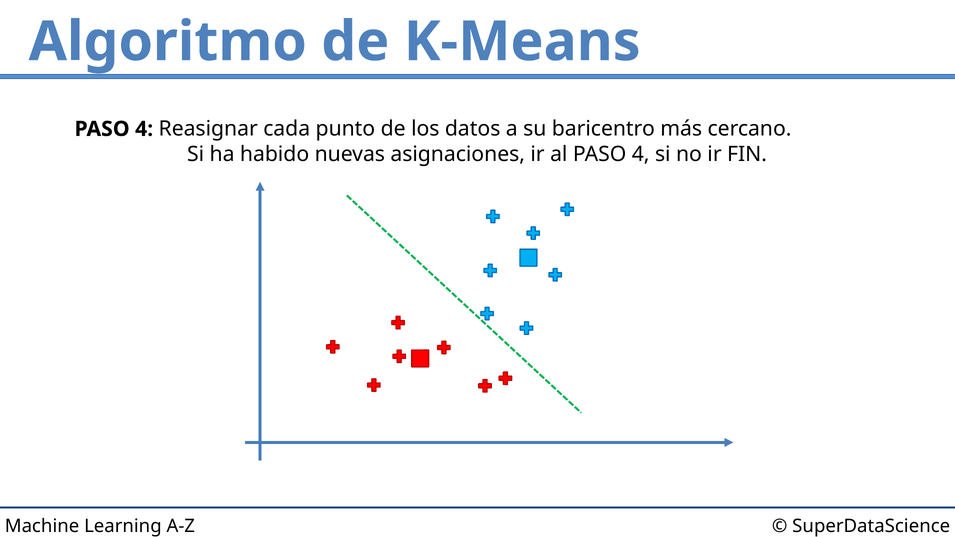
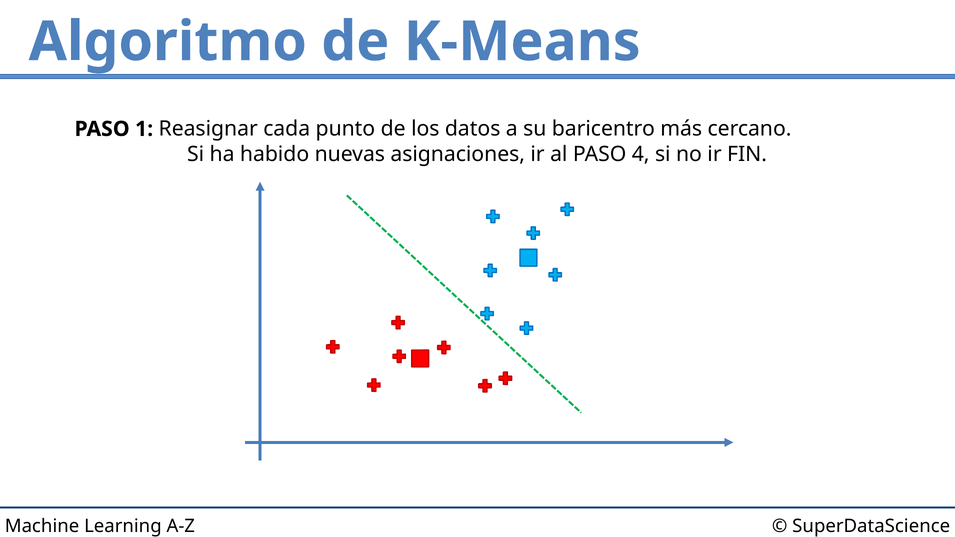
4: 4 -> 1 (144, 129)
